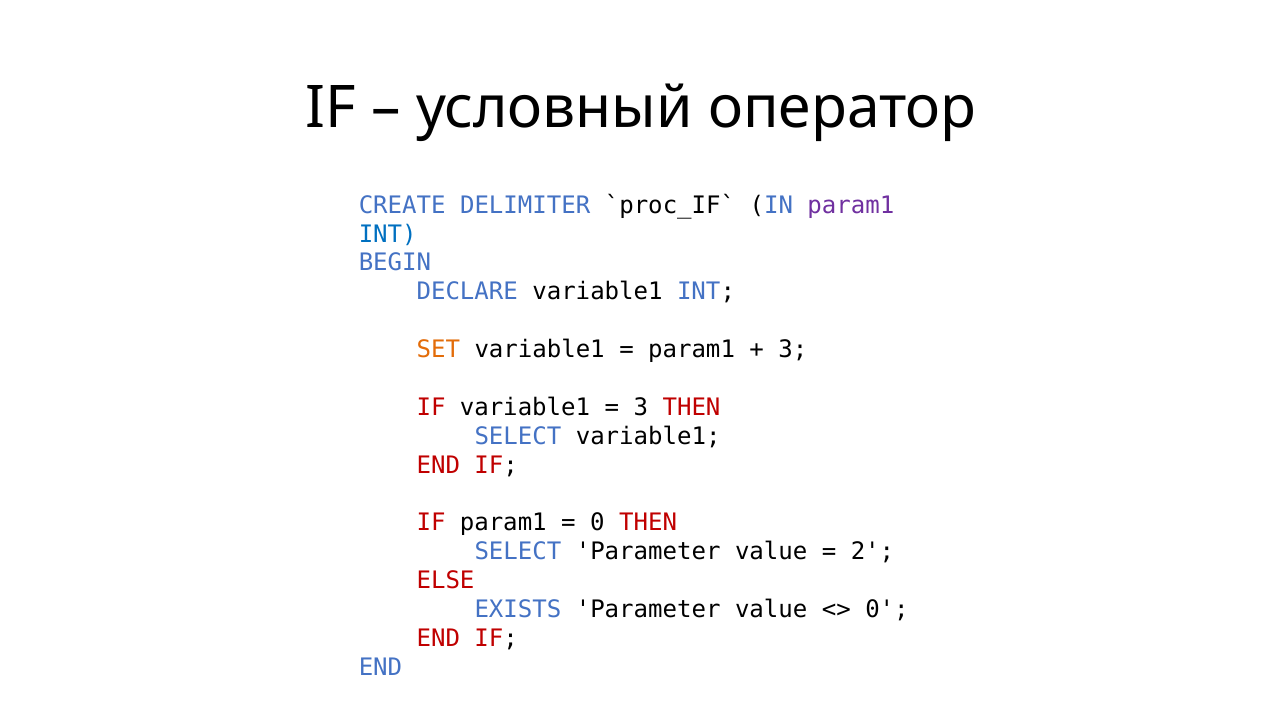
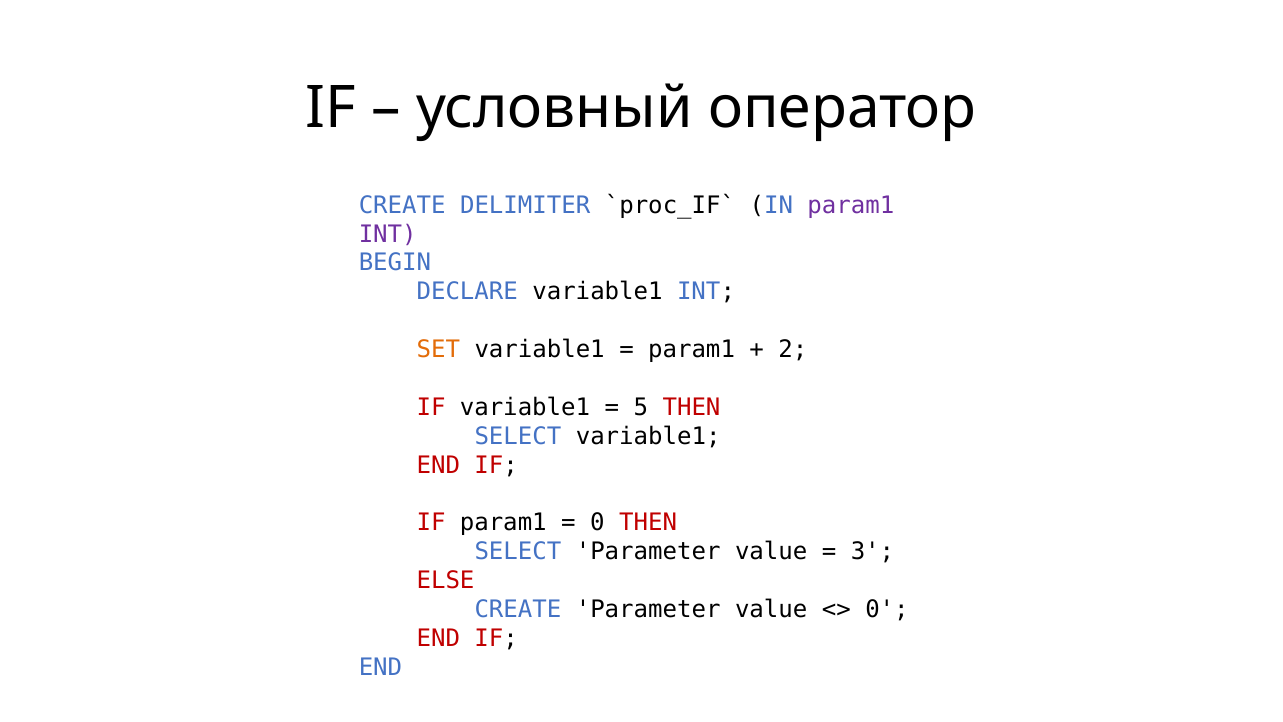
INT colour: blue -> purple (388, 234)
3: 3 -> 2 (793, 350)
3: 3 -> 5 (641, 407)
2: 2 -> 3 (872, 552)
EXISTS: EXISTS -> CREATE (518, 609)
